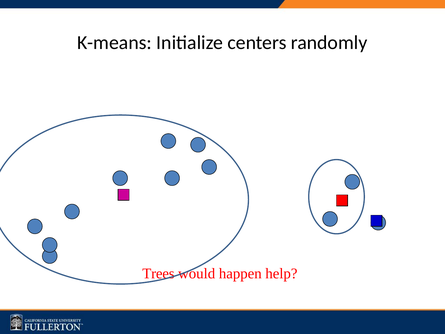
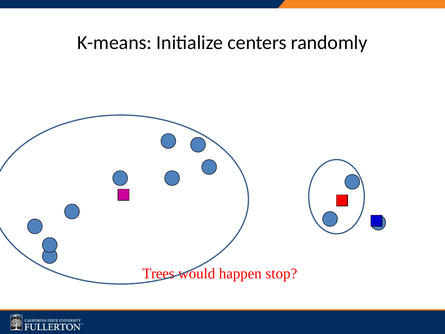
help: help -> stop (281, 273)
